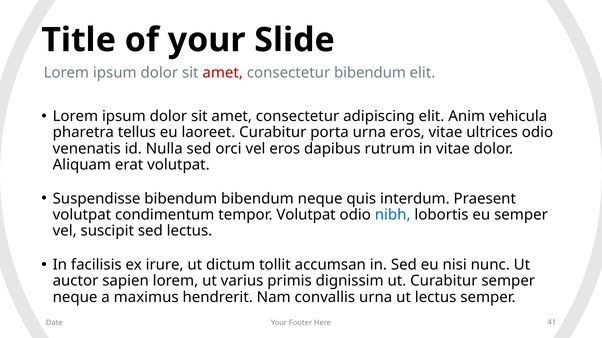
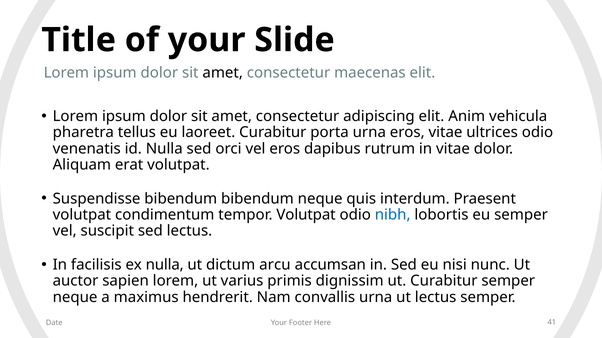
amet colour: red -> black (223, 73)
consectetur bibendum: bibendum -> maecenas (370, 73)
ex irure: irure -> nulla (165, 265)
tollit: tollit -> arcu (275, 265)
